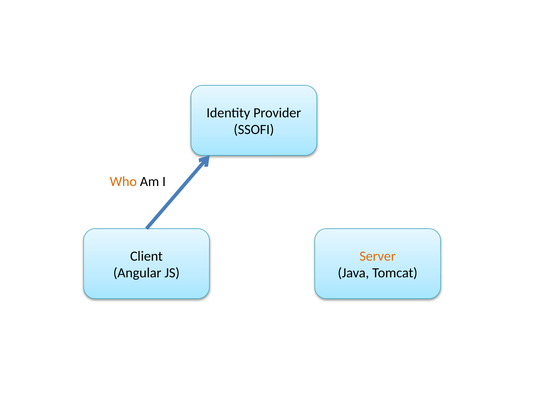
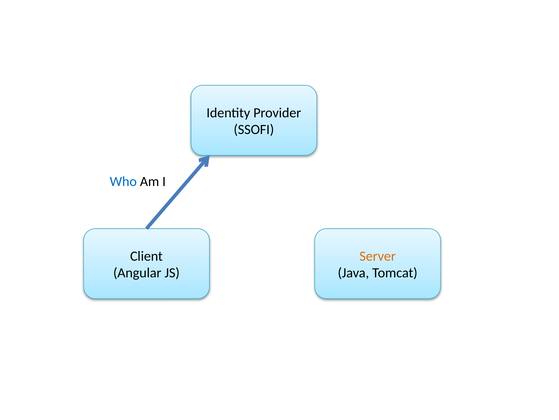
Who colour: orange -> blue (123, 181)
